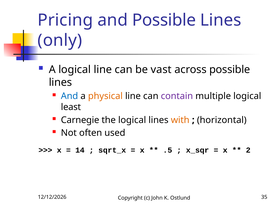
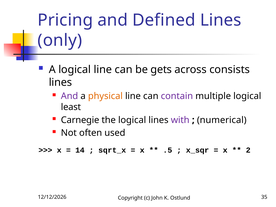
and Possible: Possible -> Defined (164, 20)
vast: vast -> gets (161, 69)
across possible: possible -> consists (230, 69)
And colour: blue -> purple (69, 96)
with colour: orange -> purple (180, 120)
horizontal: horizontal -> numerical (222, 120)
